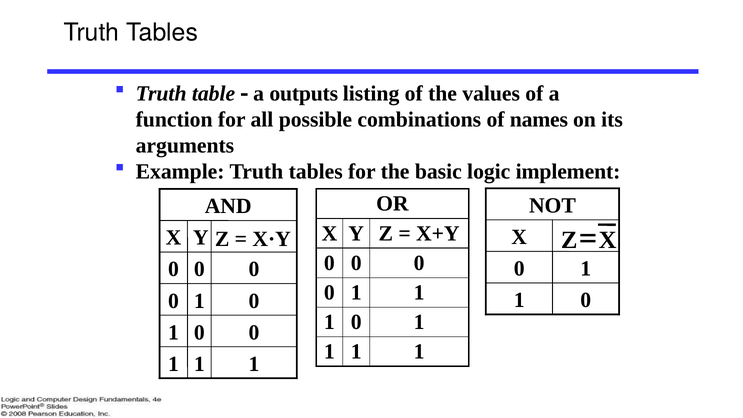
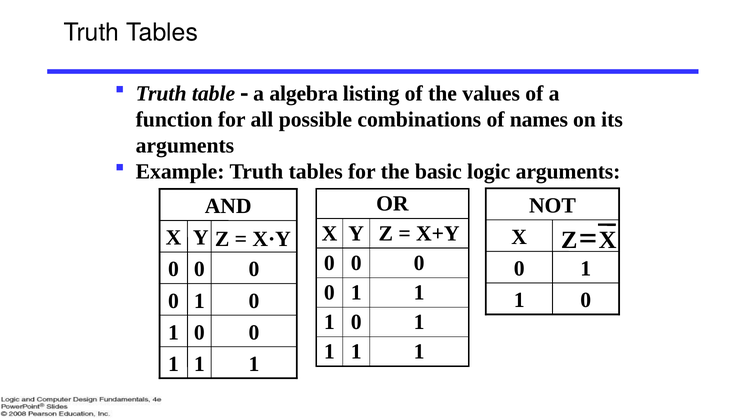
outputs: outputs -> algebra (304, 94)
logic implement: implement -> arguments (568, 172)
